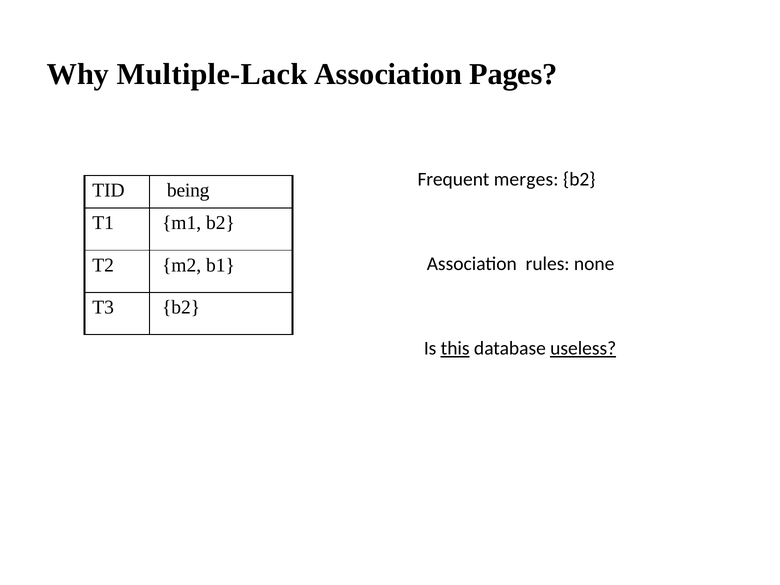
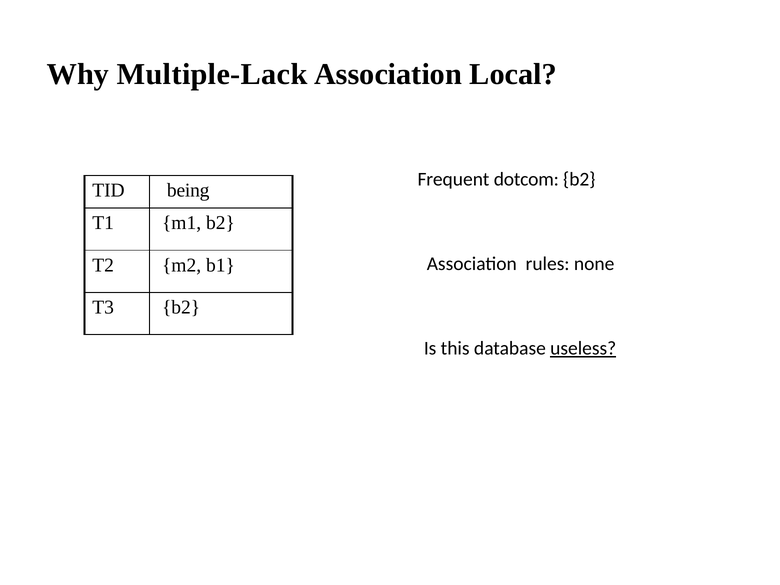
Pages: Pages -> Local (513, 74)
merges: merges -> dotcom (526, 179)
this underline: present -> none (455, 348)
